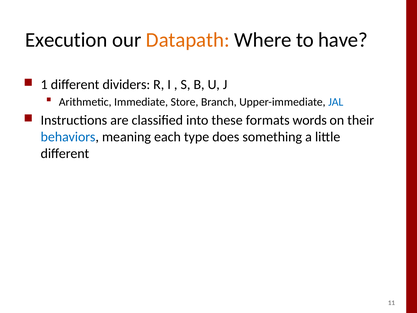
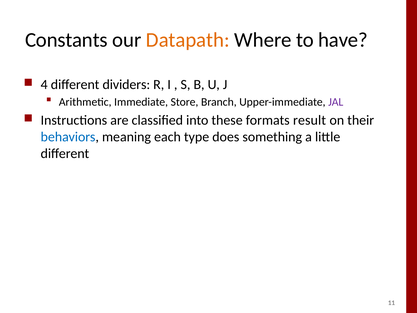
Execution: Execution -> Constants (66, 40)
1: 1 -> 4 (44, 84)
JAL colour: blue -> purple (336, 102)
words: words -> result (310, 120)
